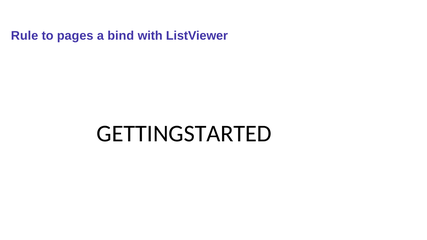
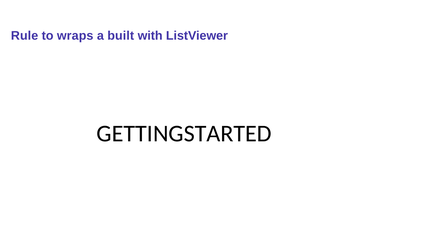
pages: pages -> wraps (75, 36)
bind: bind -> built (121, 36)
